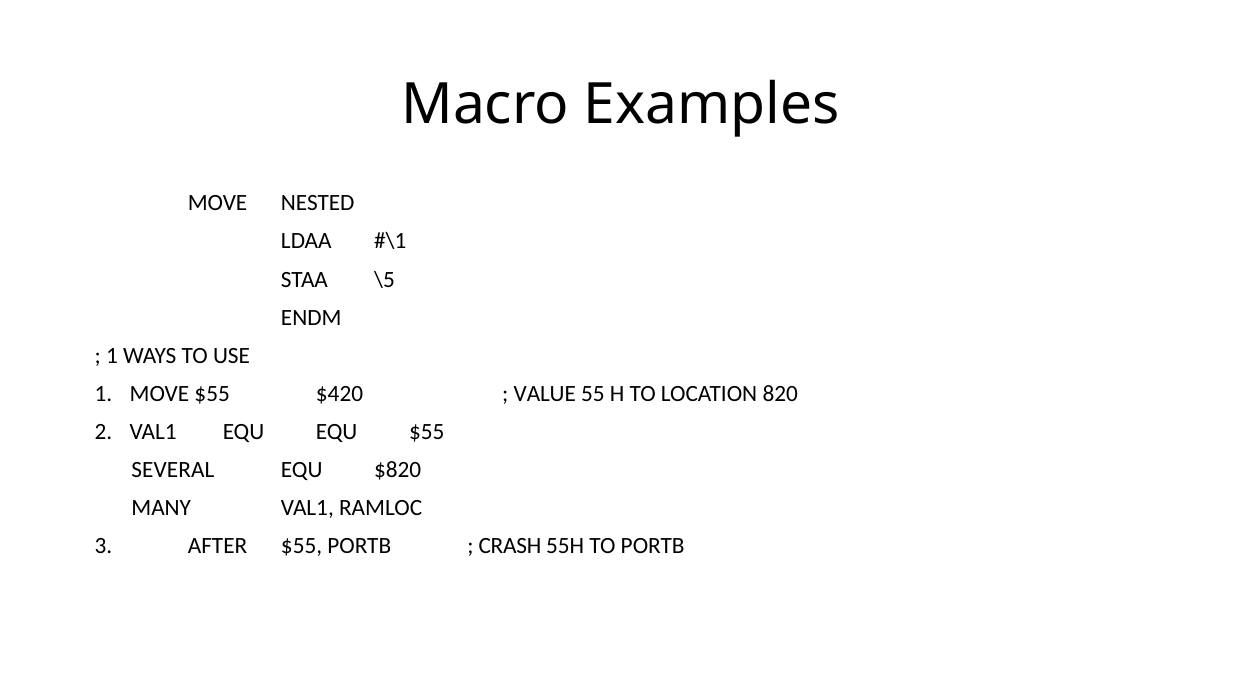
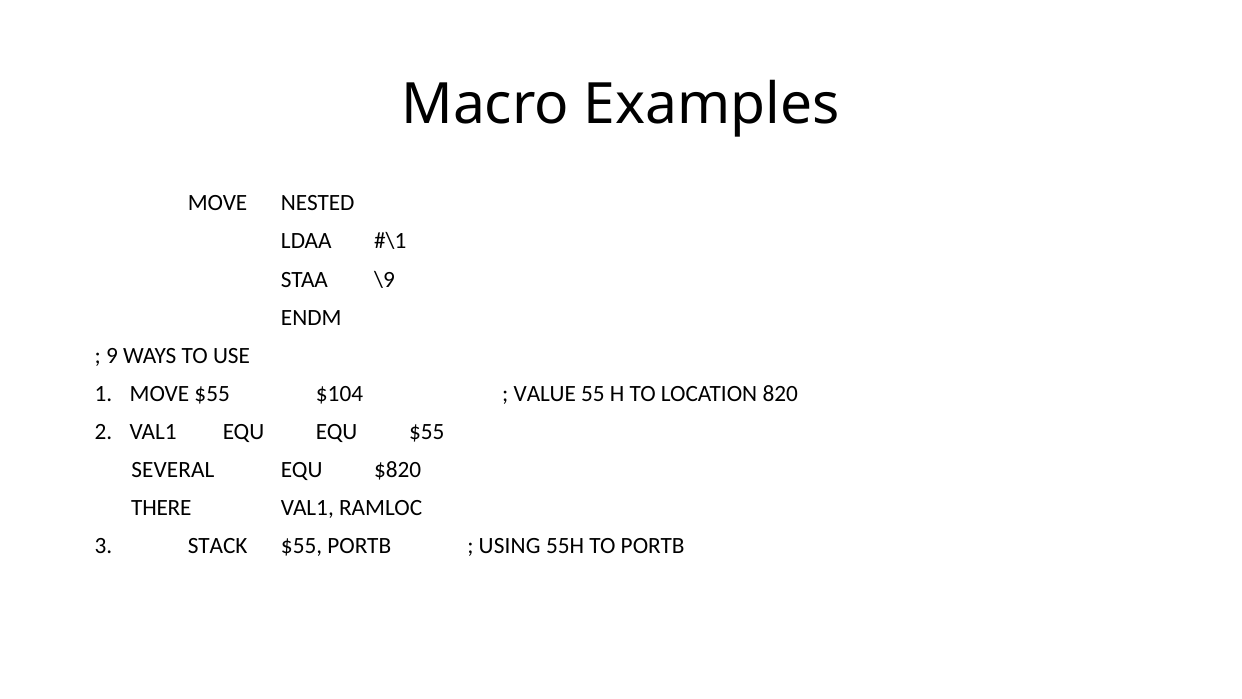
\5: \5 -> \9 (384, 279)
1: 1 -> 9 (112, 355)
$420: $420 -> $104 (340, 394)
MANY: MANY -> THERE (161, 508)
AFTER: AFTER -> STACK (218, 546)
CRASH: CRASH -> USING (510, 546)
